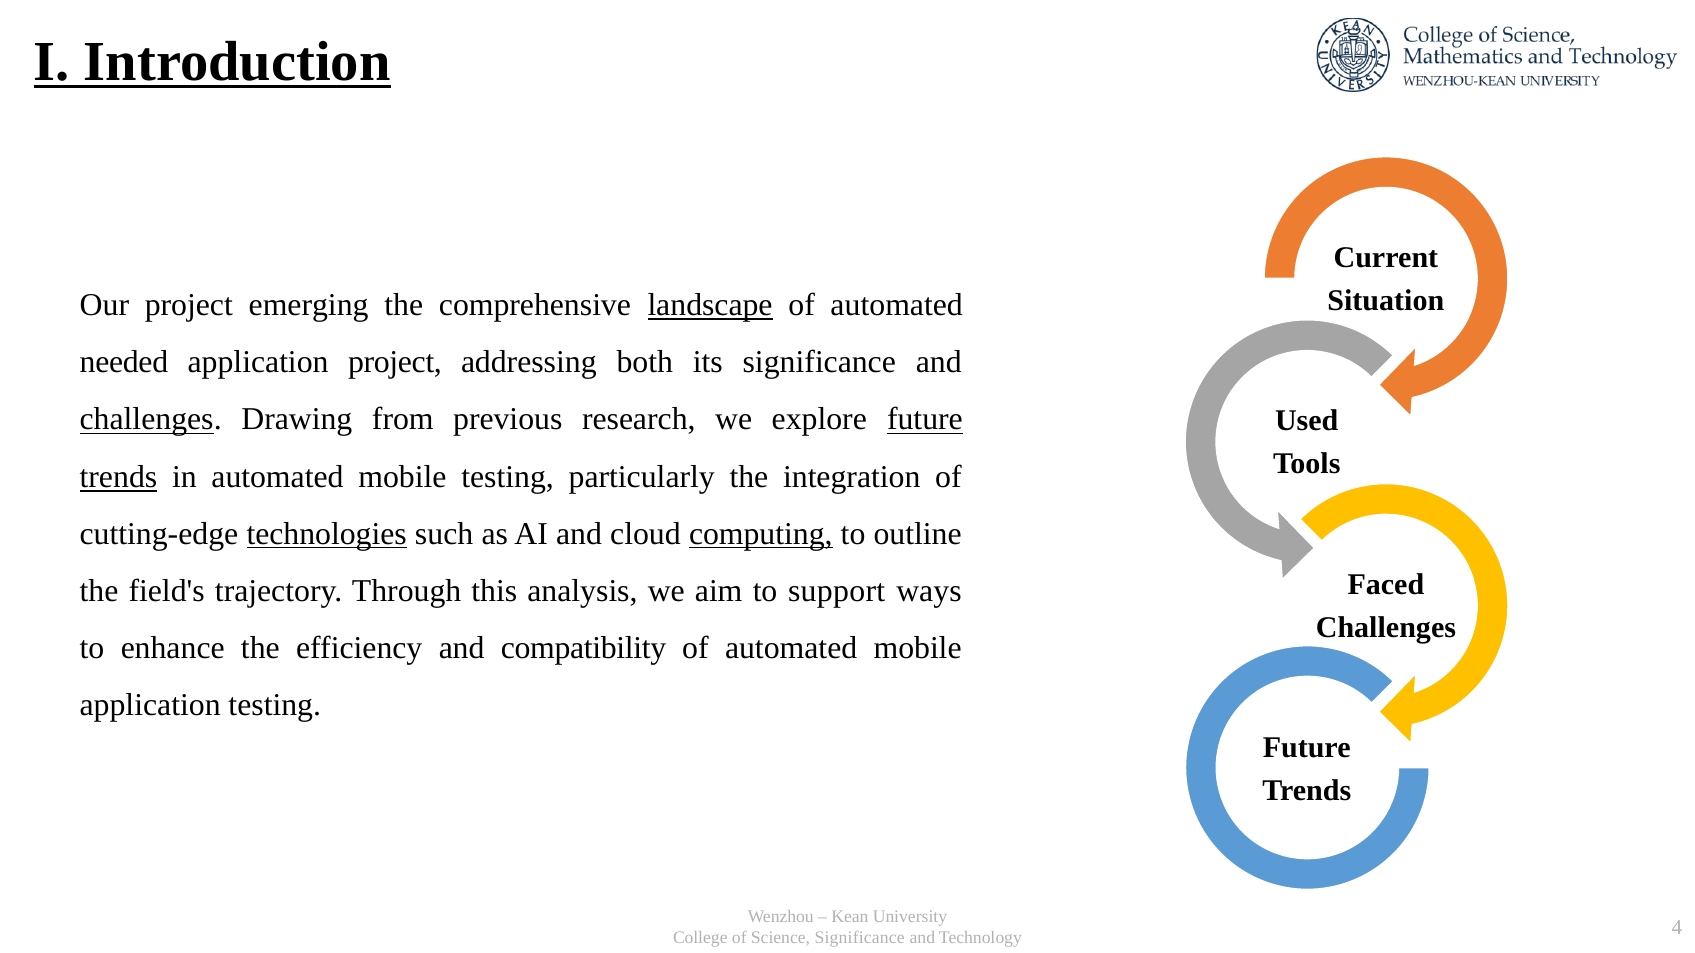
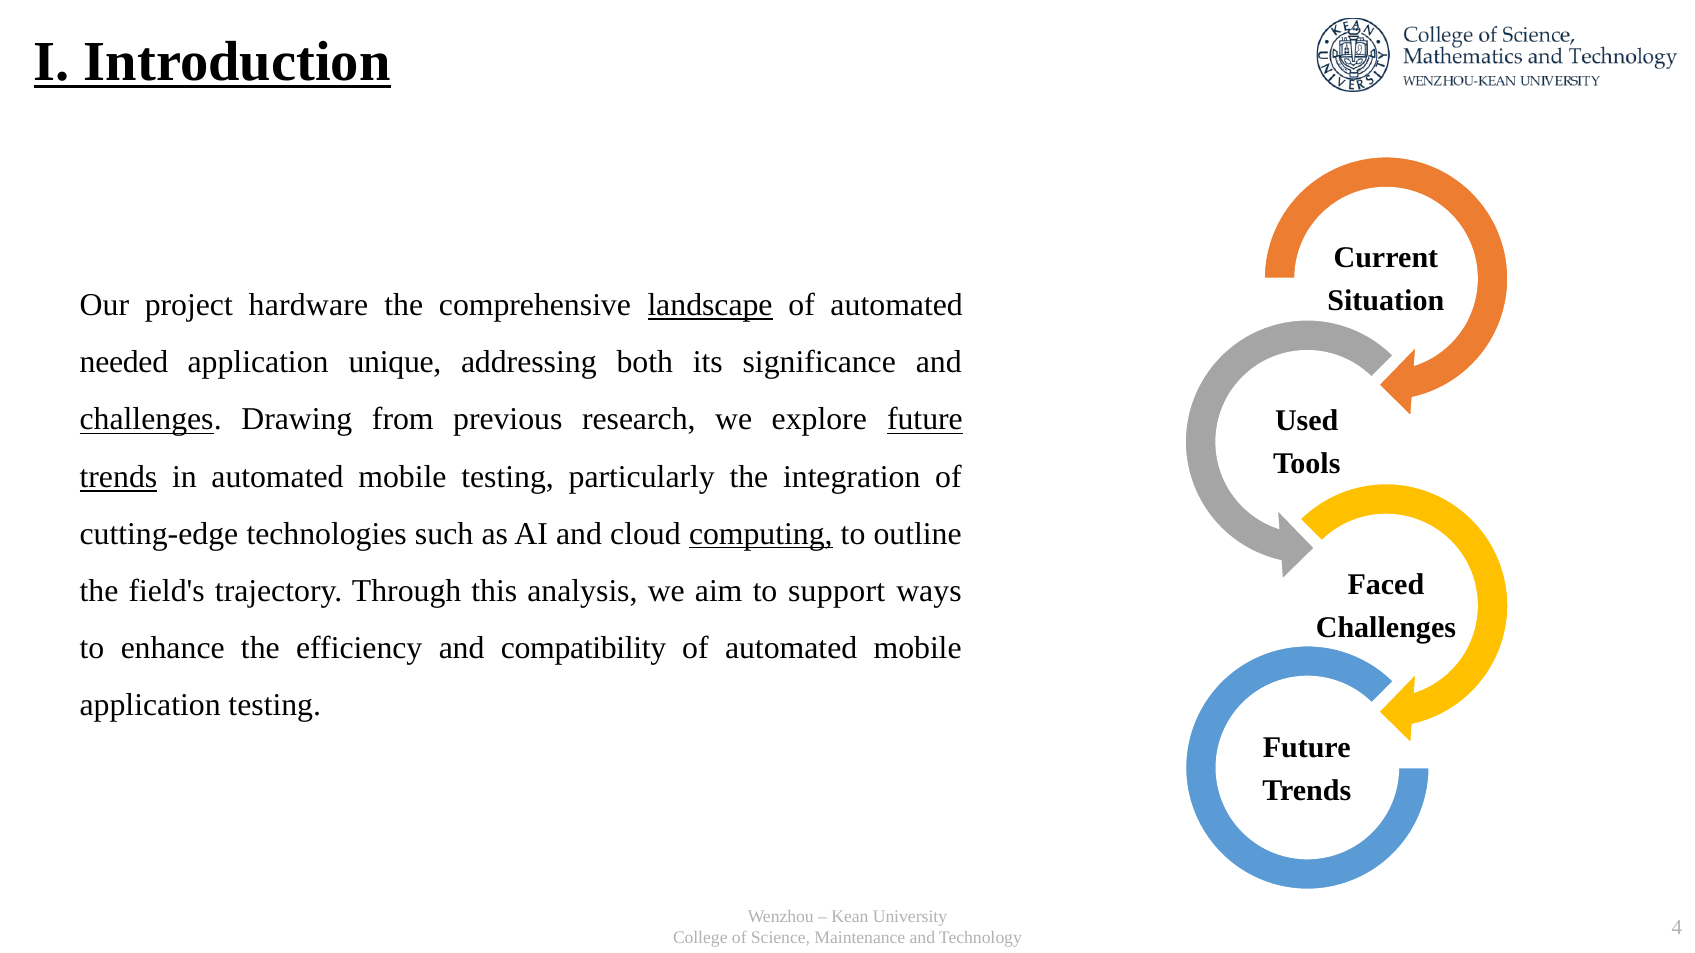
emerging: emerging -> hardware (309, 305)
application project: project -> unique (395, 362)
technologies underline: present -> none (327, 534)
Science Significance: Significance -> Maintenance (860, 938)
